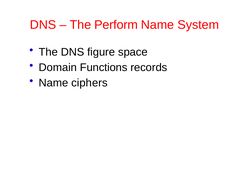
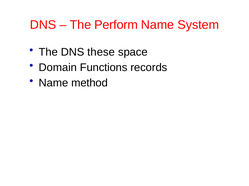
figure: figure -> these (101, 52)
ciphers: ciphers -> method (90, 83)
